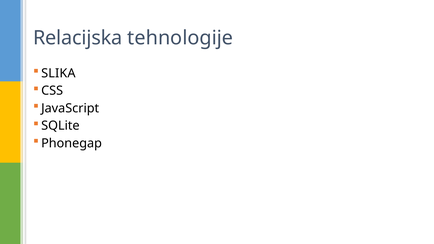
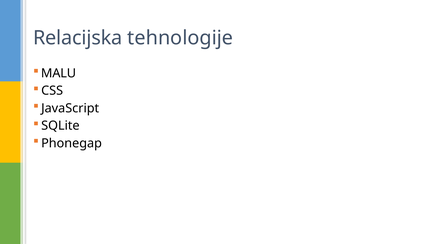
SLIKA: SLIKA -> MALU (59, 73)
